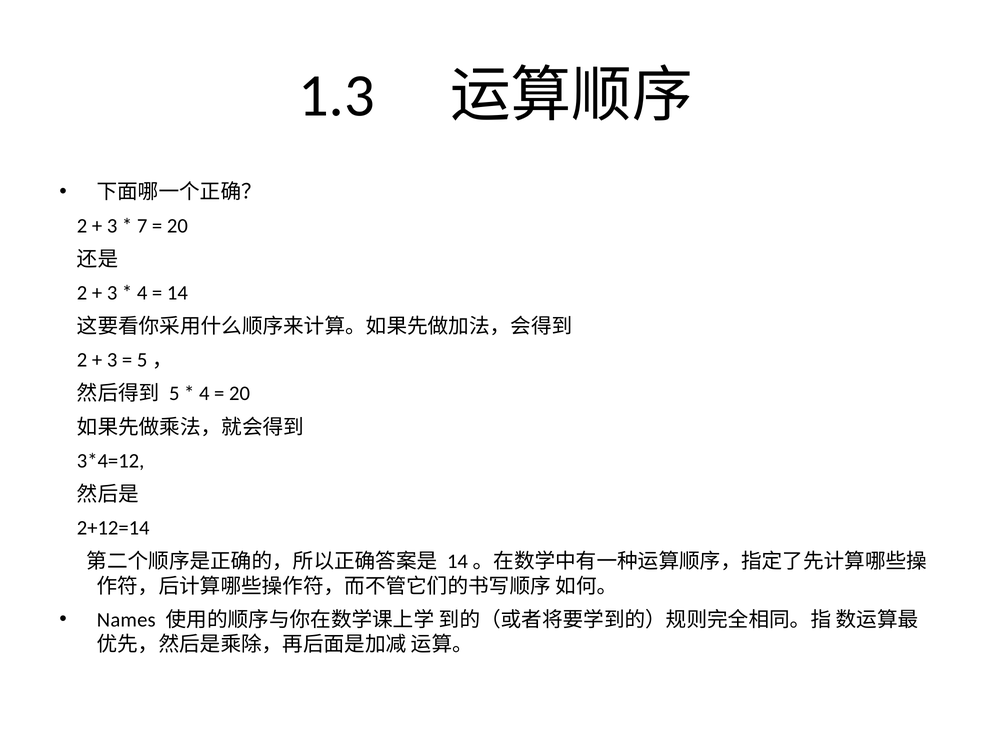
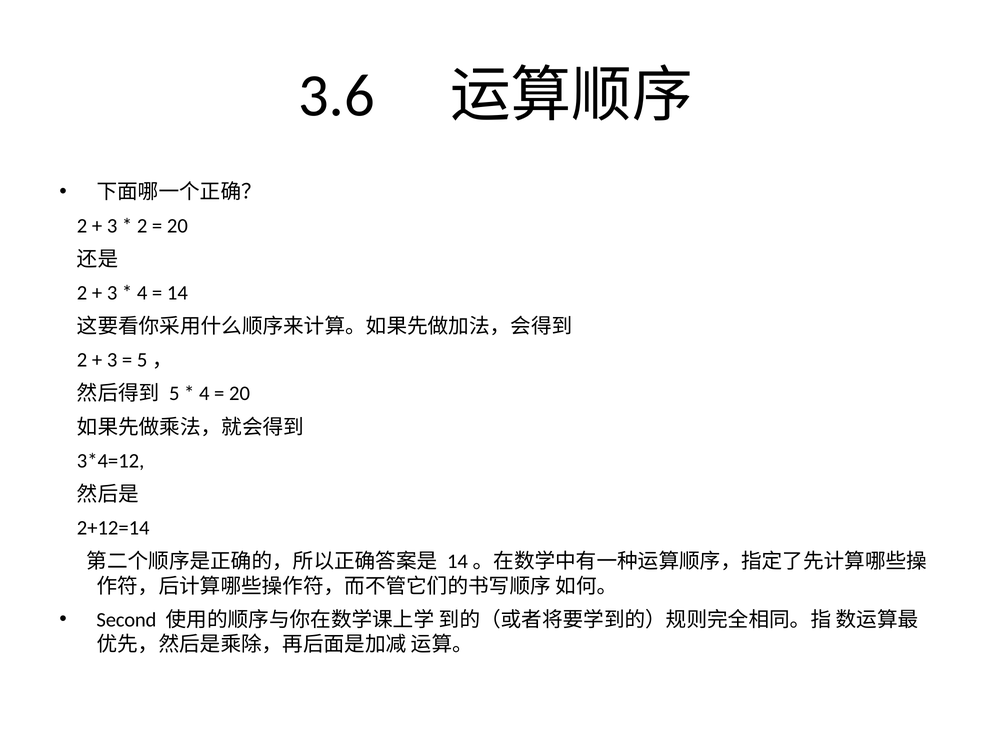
1.3: 1.3 -> 3.6 (337, 96)
7: 7 -> 2 (142, 226)
Names: Names -> Second (126, 620)
